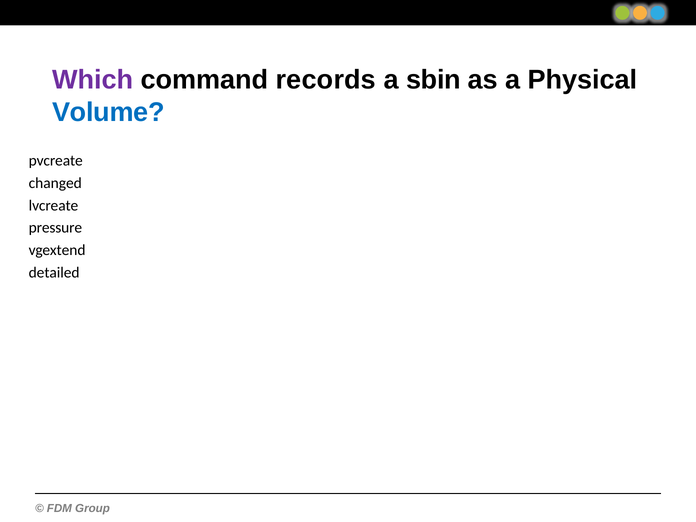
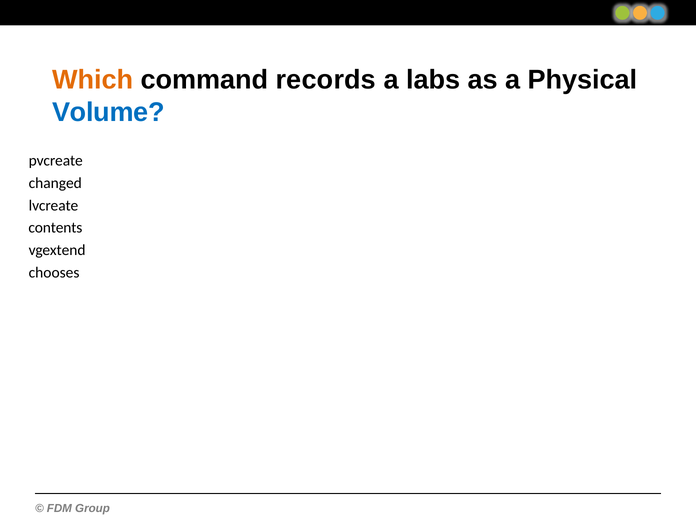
Which colour: purple -> orange (93, 80)
sbin: sbin -> labs (433, 80)
pressure: pressure -> contents (55, 228)
detailed: detailed -> chooses (54, 273)
